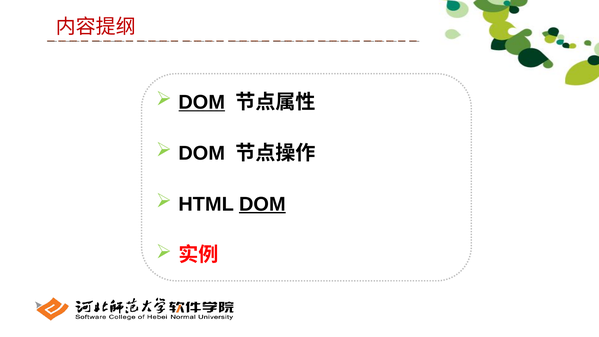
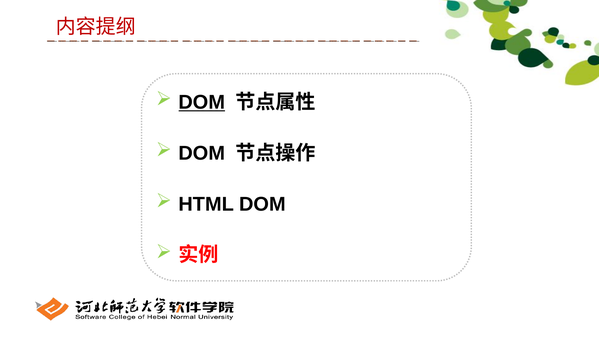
DOM underline: present -> none (262, 204)
